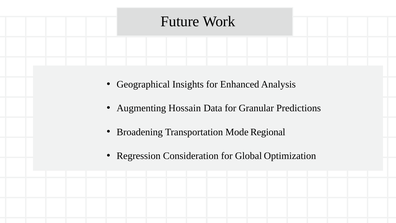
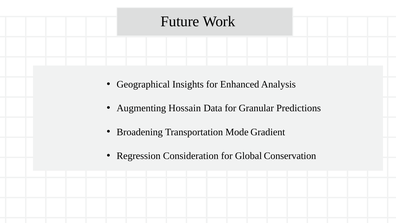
Regional: Regional -> Gradient (268, 132)
Optimization: Optimization -> Conservation (290, 156)
